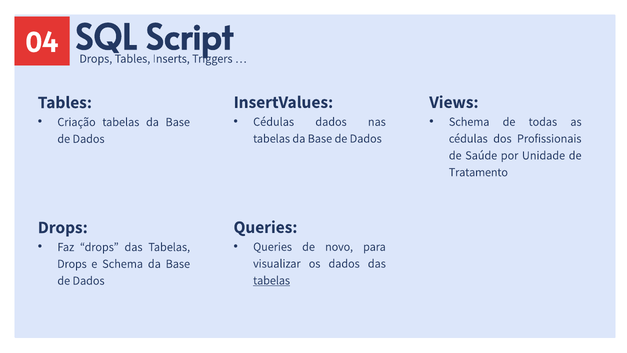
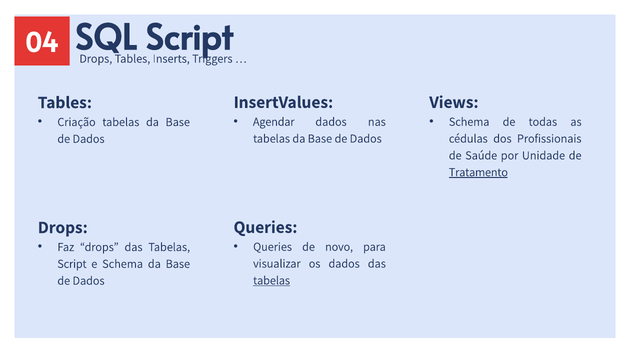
Cédulas: Cédulas -> Agendar (274, 122)
Tratamento underline: none -> present (478, 172)
Drops: Drops -> Script (72, 264)
